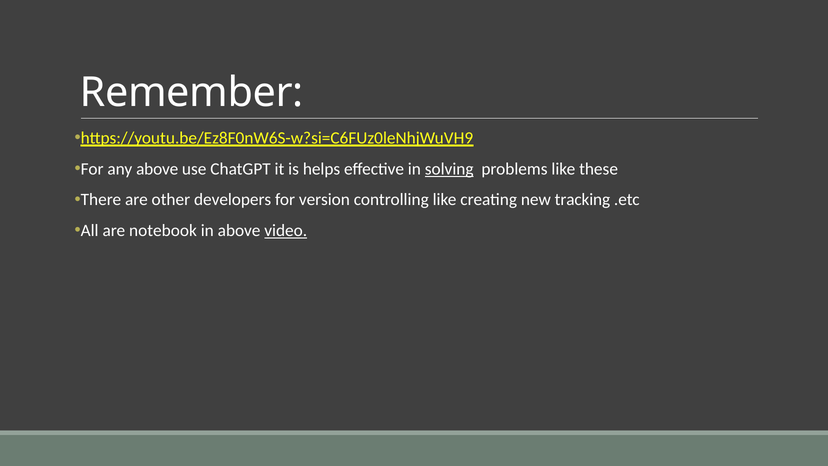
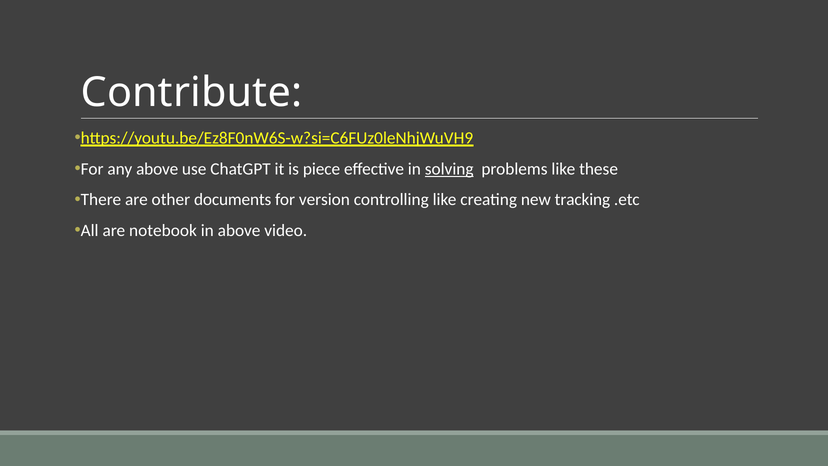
Remember: Remember -> Contribute (191, 93)
helps: helps -> piece (322, 169)
developers: developers -> documents (233, 200)
video underline: present -> none (286, 230)
